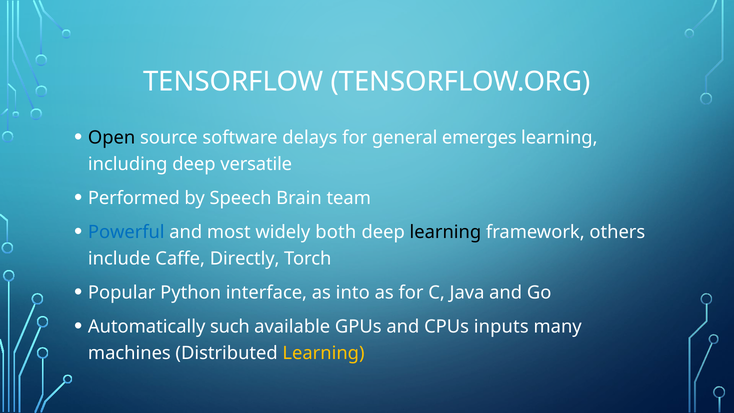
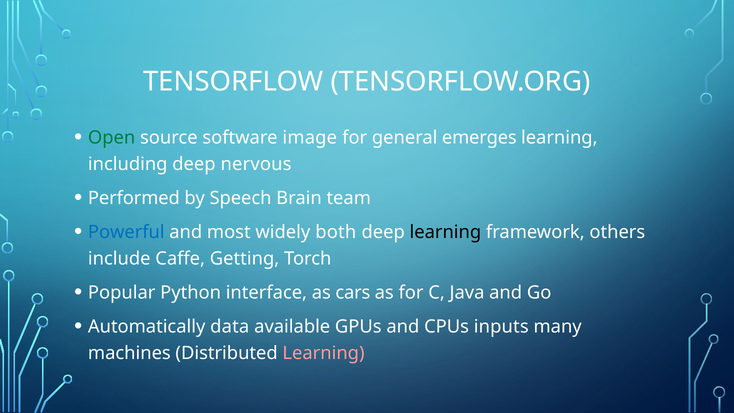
Open colour: black -> green (112, 138)
delays: delays -> image (310, 138)
versatile: versatile -> nervous (256, 164)
Directly: Directly -> Getting (245, 259)
into: into -> cars (353, 293)
such: such -> data (230, 327)
Learning colour: yellow -> pink (323, 353)
